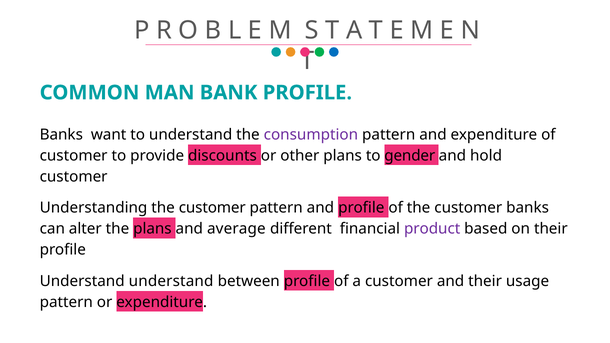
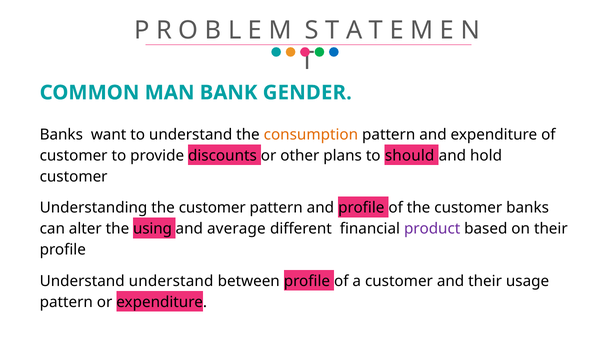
BANK PROFILE: PROFILE -> GENDER (307, 93)
consumption colour: purple -> orange (311, 135)
gender: gender -> should (410, 156)
the plans: plans -> using (152, 229)
